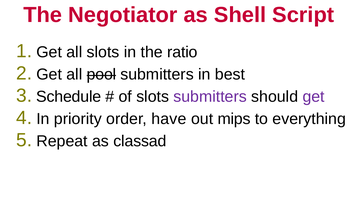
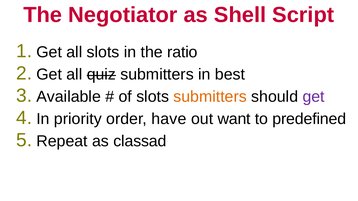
pool: pool -> quiz (101, 75)
Schedule: Schedule -> Available (69, 97)
submitters colour: purple -> orange (210, 97)
mips: mips -> want (234, 119)
everything: everything -> predefined (309, 119)
